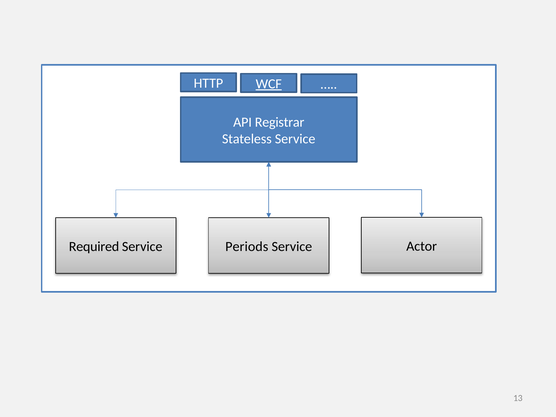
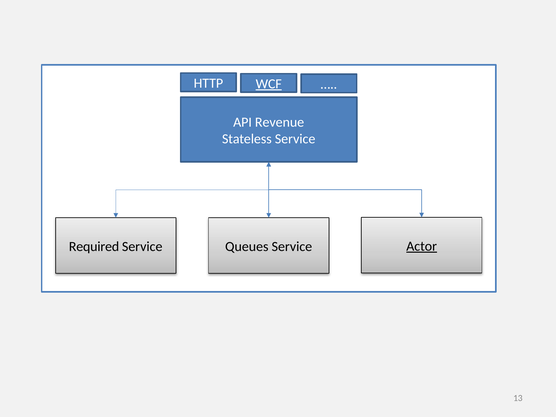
Registrar: Registrar -> Revenue (280, 122)
Periods: Periods -> Queues (247, 247)
Actor underline: none -> present (422, 246)
